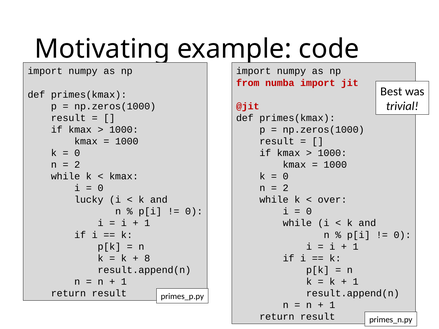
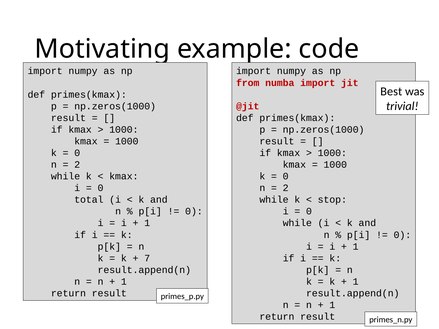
lucky: lucky -> total (89, 200)
over: over -> stop (332, 200)
8: 8 -> 7 (147, 258)
